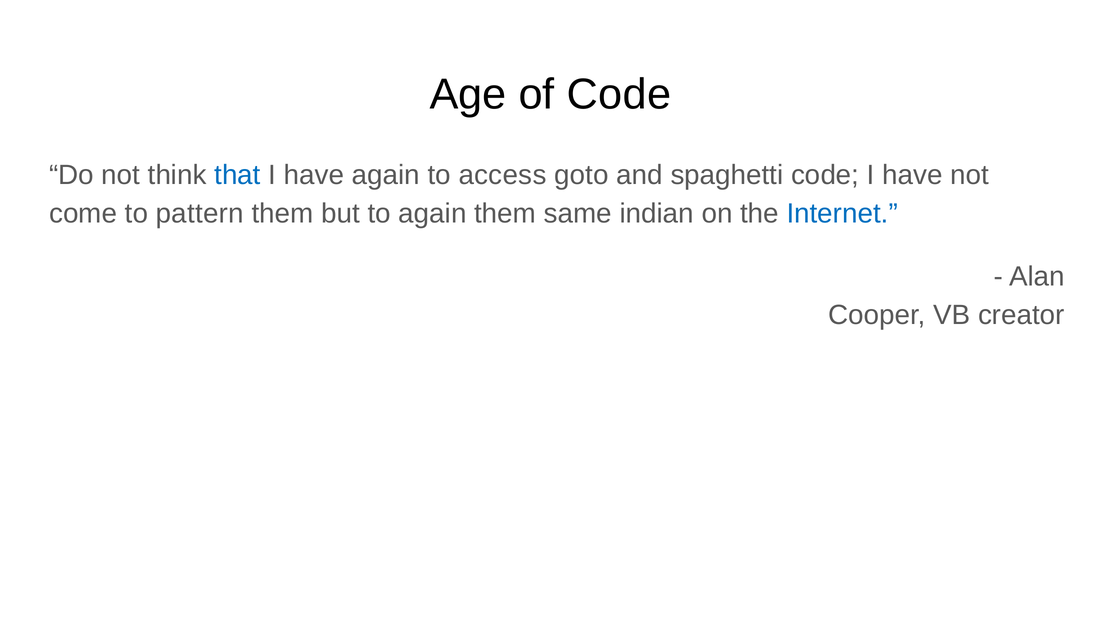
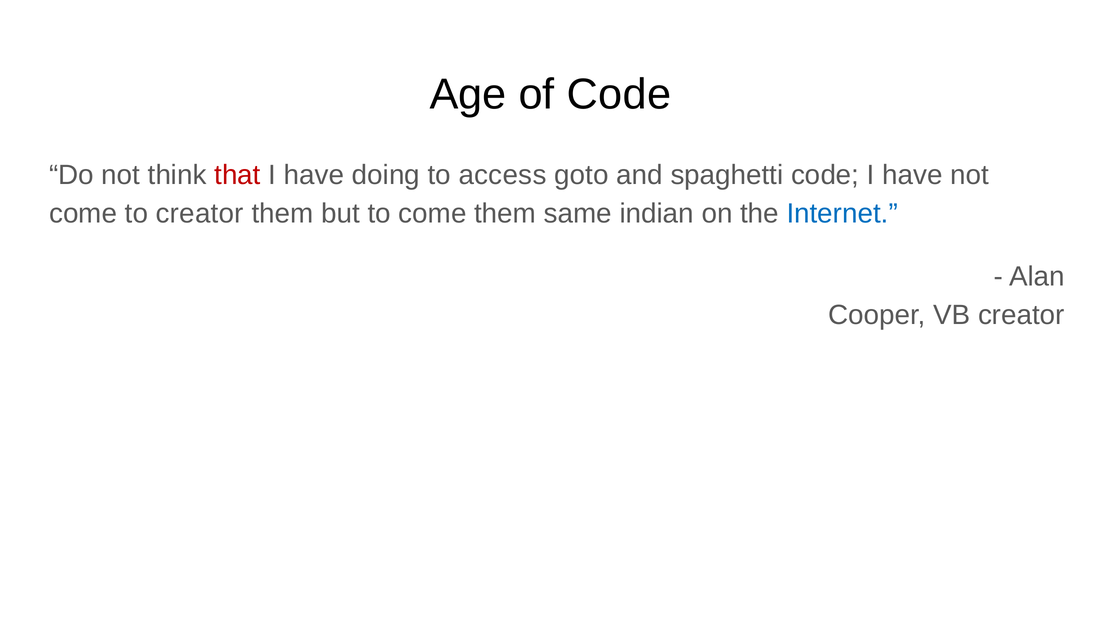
that colour: blue -> red (238, 175)
have again: again -> doing (386, 175)
to pattern: pattern -> creator (200, 214)
to again: again -> come (433, 214)
